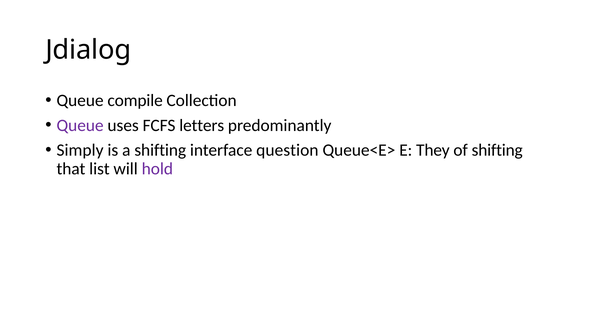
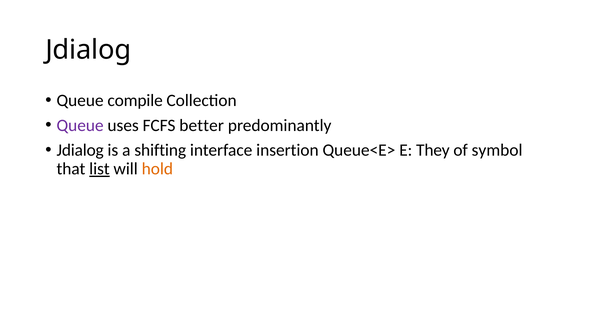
letters: letters -> better (202, 126)
Simply: Simply -> Jdialog (80, 150)
question: question -> insertion (287, 150)
of shifting: shifting -> symbol (497, 150)
list underline: none -> present (99, 169)
hold colour: purple -> orange (157, 169)
